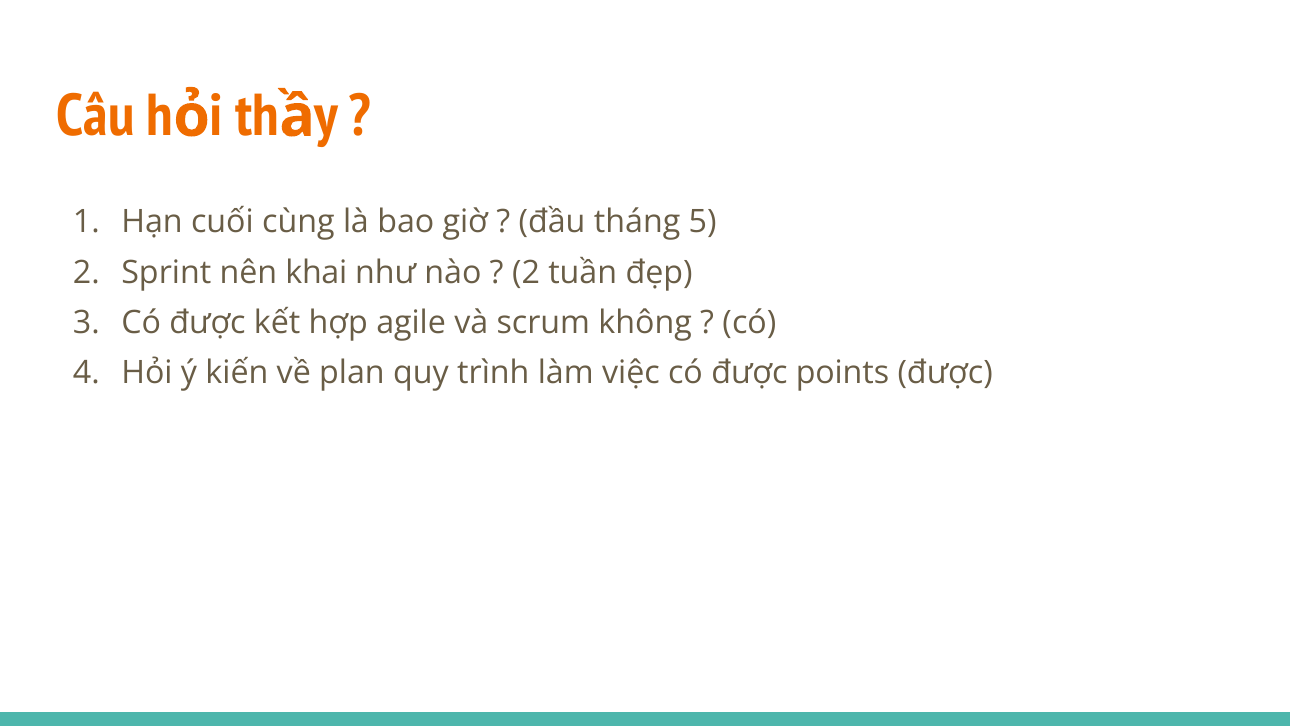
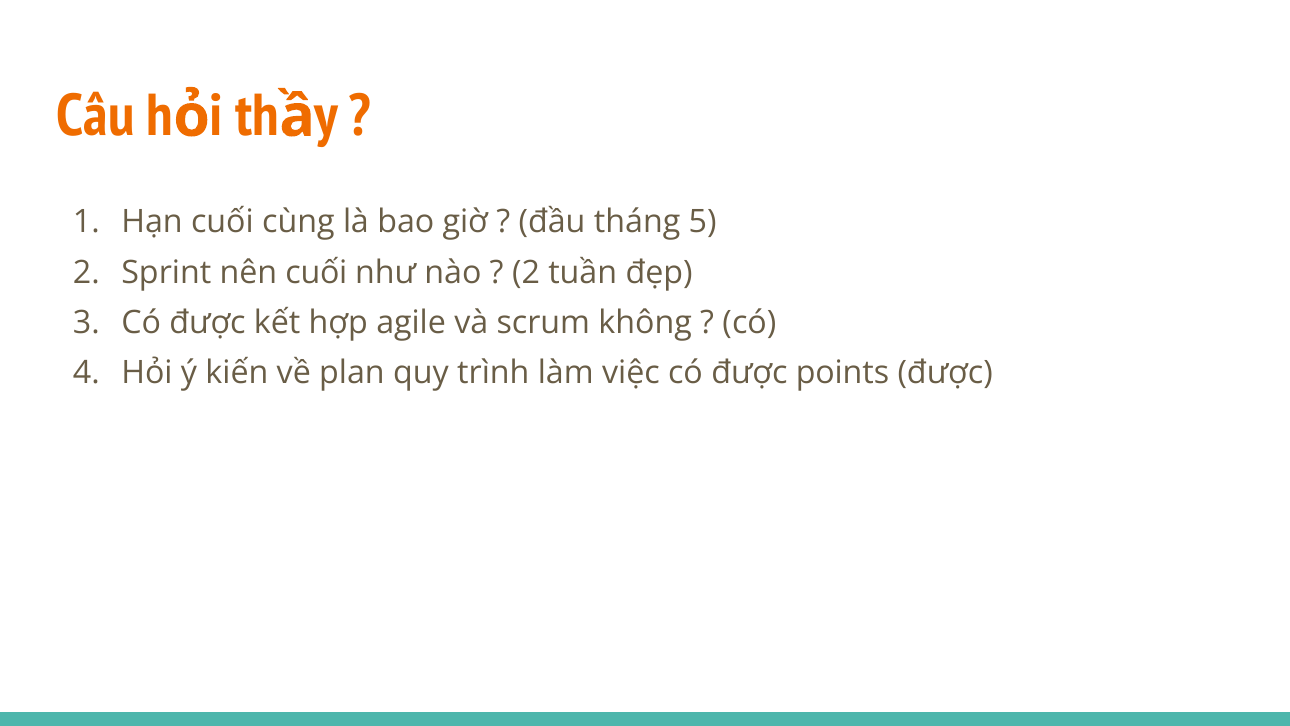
nên khai: khai -> cuối (316, 272)
